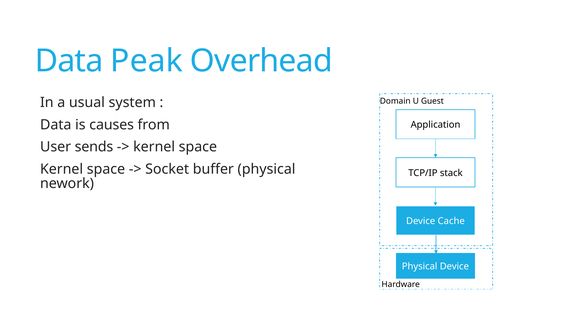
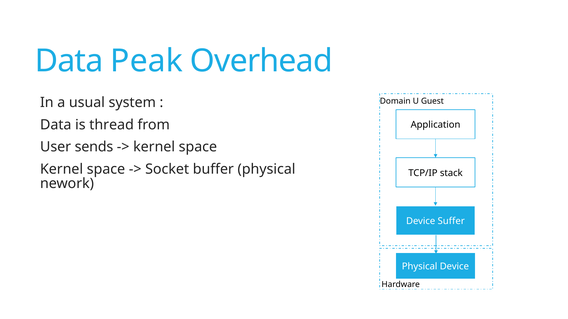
causes: causes -> thread (112, 125)
Cache: Cache -> Suffer (451, 221)
